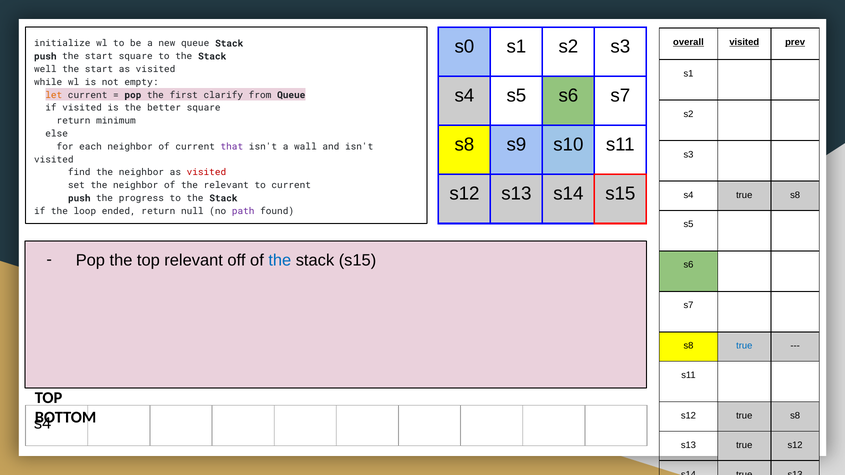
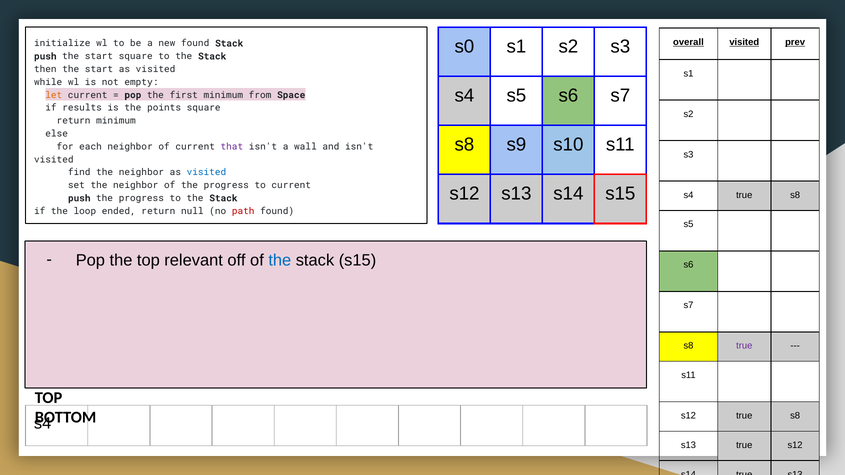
new queue: queue -> found (195, 43)
well: well -> then (45, 69)
first clarify: clarify -> minimum (223, 95)
from Queue: Queue -> Space (291, 95)
if visited: visited -> results (82, 108)
better: better -> points (164, 108)
visited colour: red -> blue (206, 172)
of the relevant: relevant -> progress (226, 185)
path colour: purple -> red (243, 211)
true colour: blue -> purple (744, 346)
